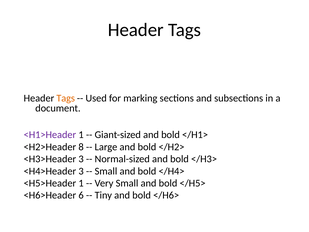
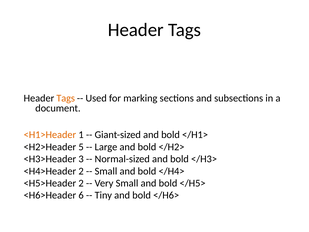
<H1>Header colour: purple -> orange (50, 135)
8: 8 -> 5 (81, 147)
<H4>Header 3: 3 -> 2 (81, 171)
<H5>Header 1: 1 -> 2 (81, 183)
